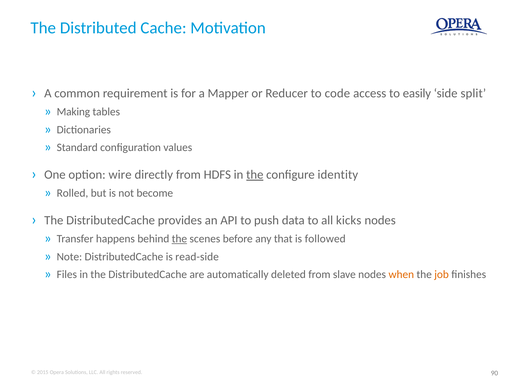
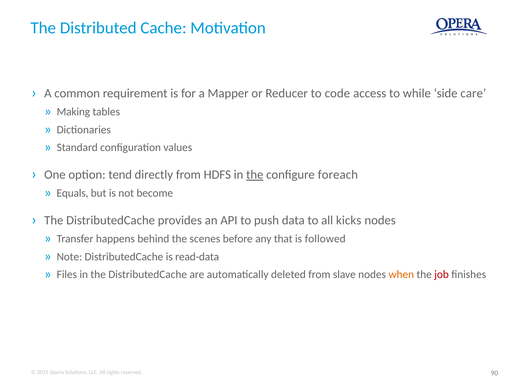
easily: easily -> while (417, 93)
split: split -> care (473, 93)
wire: wire -> tend (120, 175)
identity: identity -> foreach (338, 175)
Rolled: Rolled -> Equals (73, 193)
the underline: present -> none (179, 239)
read-side: read-side -> read-data (197, 257)
job colour: orange -> red (442, 274)
